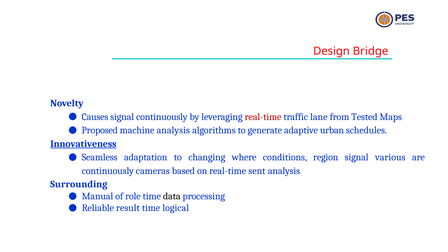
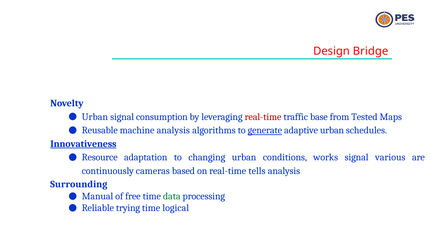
Causes: Causes -> Urban (95, 117)
signal continuously: continuously -> consumption (162, 117)
lane: lane -> base (319, 117)
Proposed: Proposed -> Reusable (100, 130)
generate underline: none -> present (265, 130)
Seamless: Seamless -> Resource (100, 157)
changing where: where -> urban (244, 157)
region: region -> works (326, 157)
sent: sent -> tells (257, 171)
role: role -> free (133, 196)
data colour: black -> green (172, 196)
result: result -> trying (128, 208)
